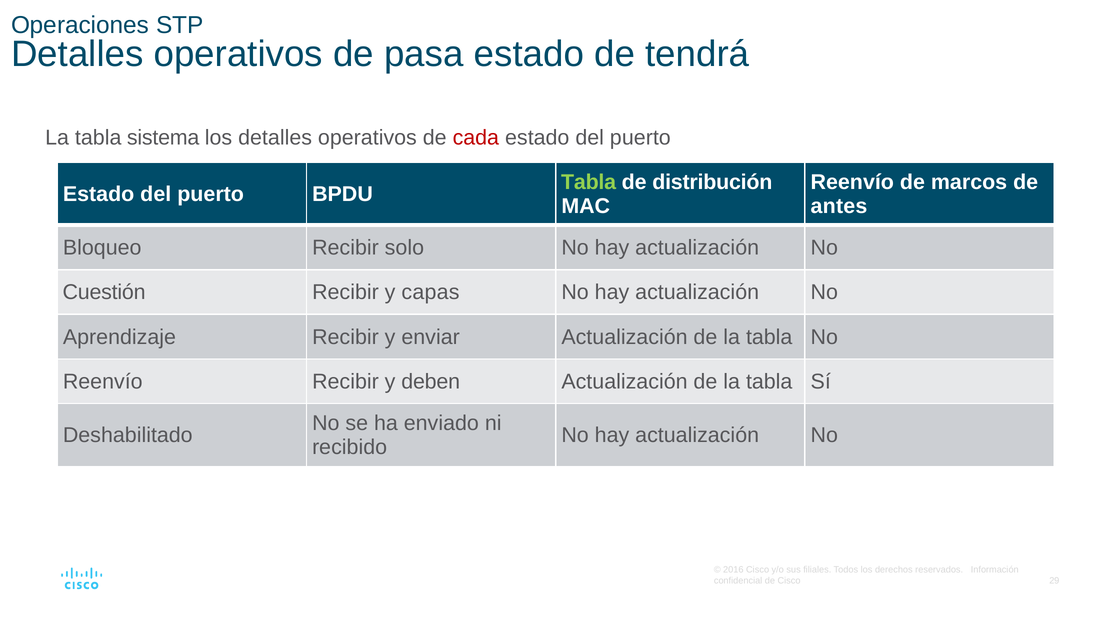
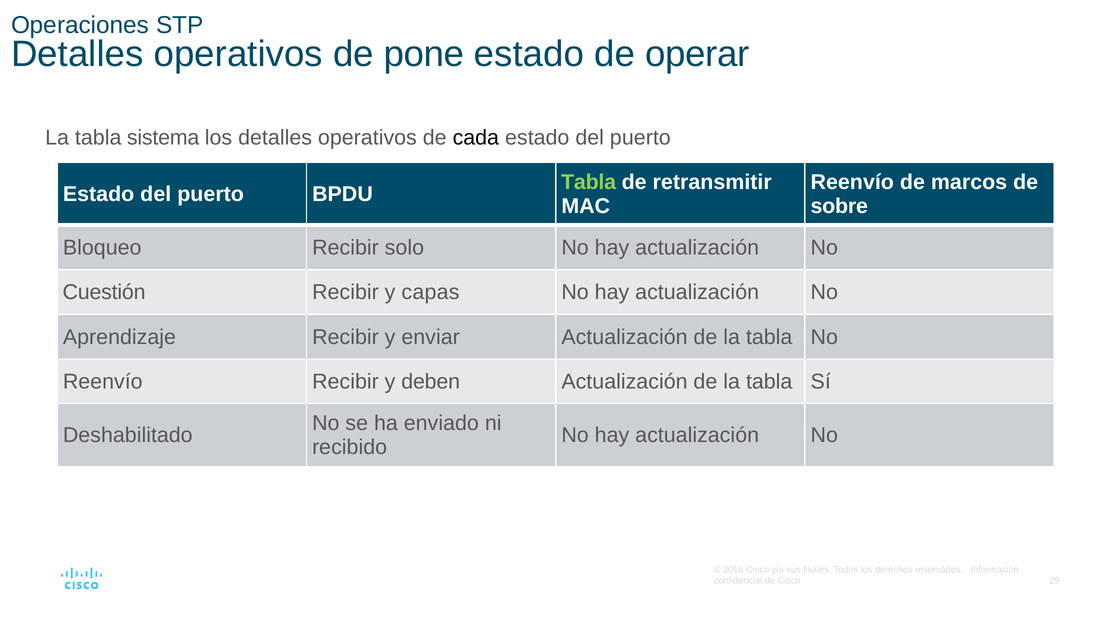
pasa: pasa -> pone (424, 54)
tendrá: tendrá -> operar (697, 54)
cada colour: red -> black (476, 138)
distribución: distribución -> retransmitir (712, 182)
antes: antes -> sobre (839, 206)
